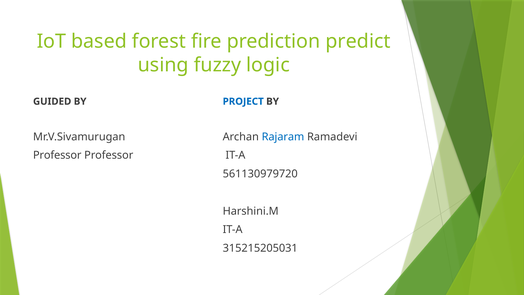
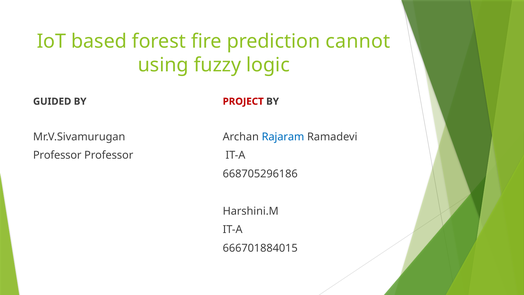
predict: predict -> cannot (358, 41)
PROJECT colour: blue -> red (243, 101)
561130979720: 561130979720 -> 668705296186 (260, 174)
315215205031: 315215205031 -> 666701884015 (260, 248)
